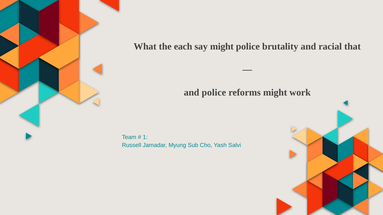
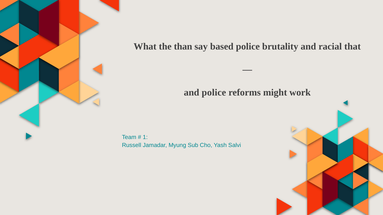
each: each -> than (183, 47)
say might: might -> based (222, 47)
